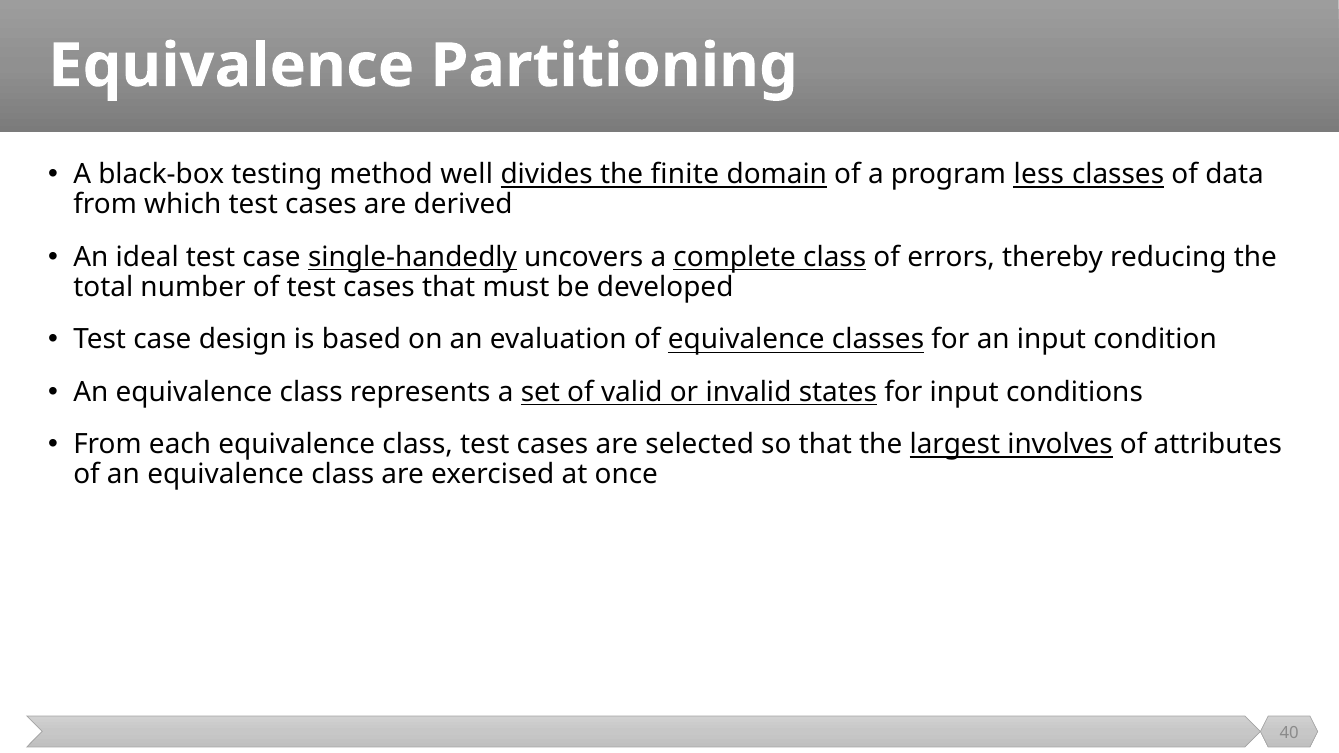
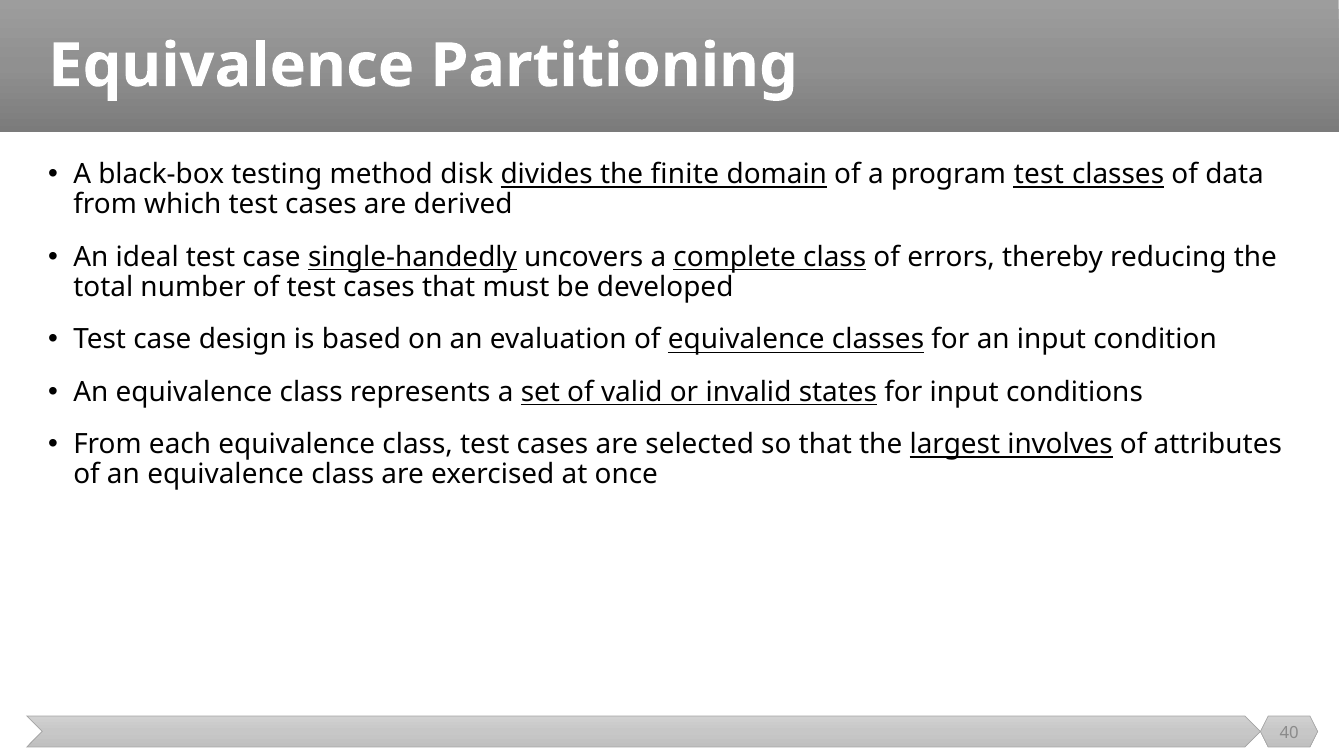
well: well -> disk (467, 174)
program less: less -> test (1039, 174)
